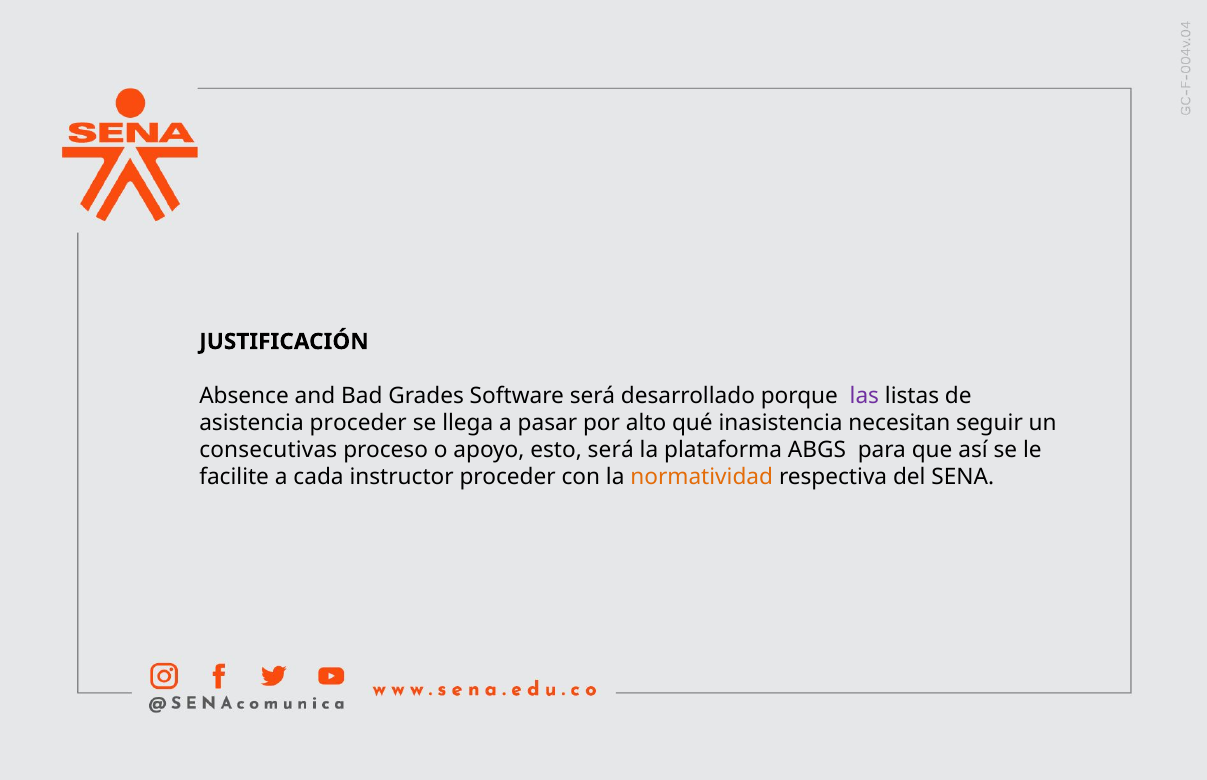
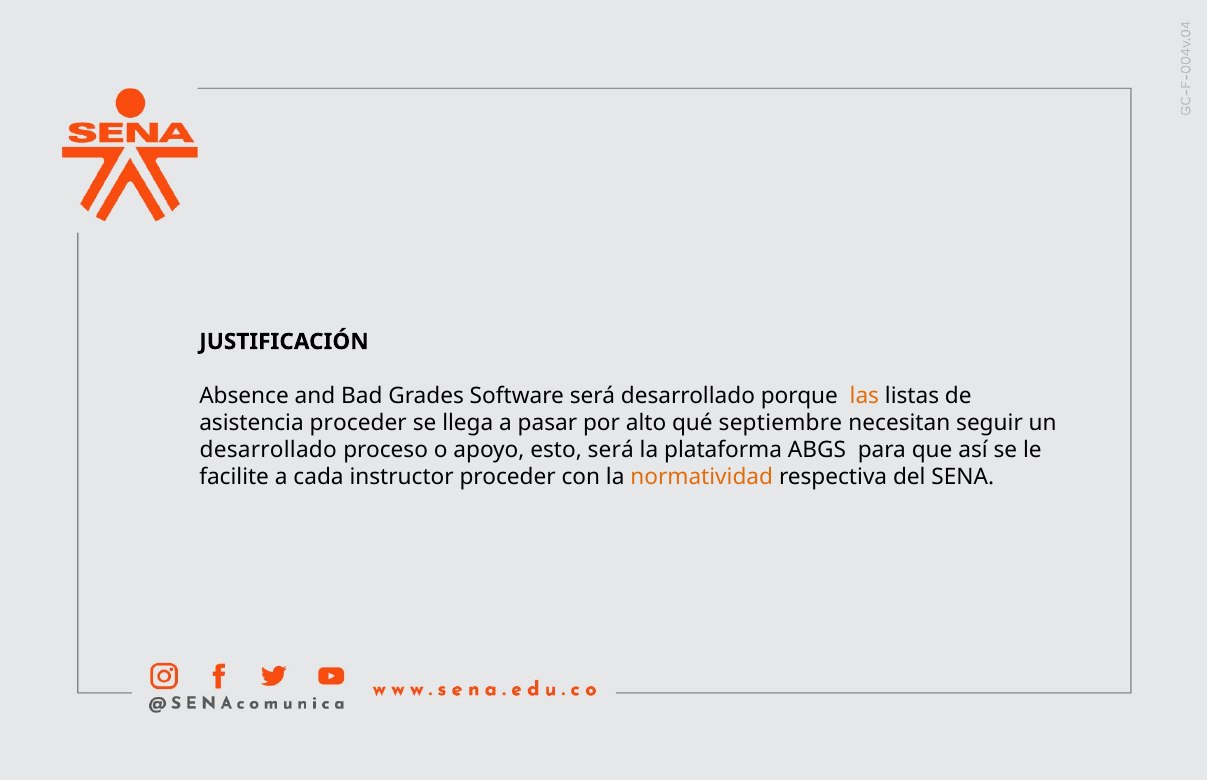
las colour: purple -> orange (864, 396)
inasistencia: inasistencia -> septiembre (780, 423)
consecutivas: consecutivas -> desarrollado (268, 450)
